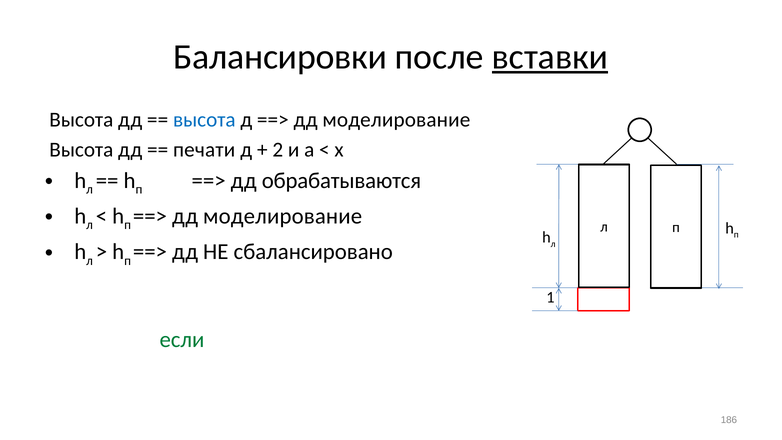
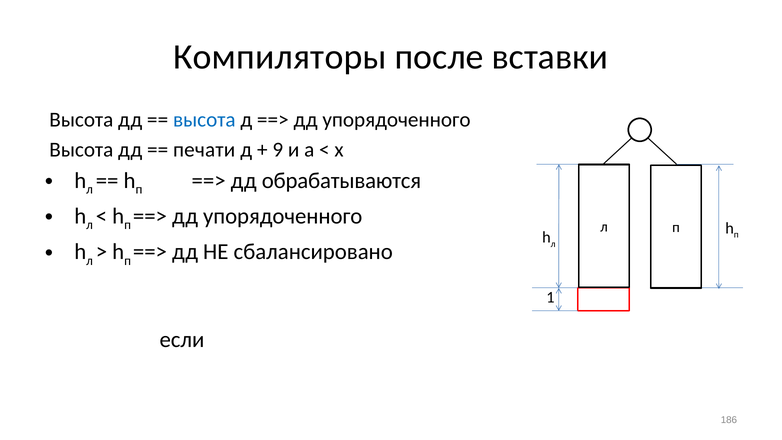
Балансировки: Балансировки -> Компиляторы (280, 57)
вставки underline: present -> none (550, 57)
моделирование: моделирование -> упорядоченного (396, 120)
2: 2 -> 9 (278, 149)
моделирование: моделирование -> упорядоченного (283, 216)
если colour: green -> black (182, 340)
